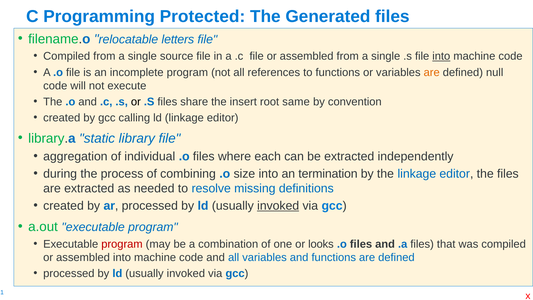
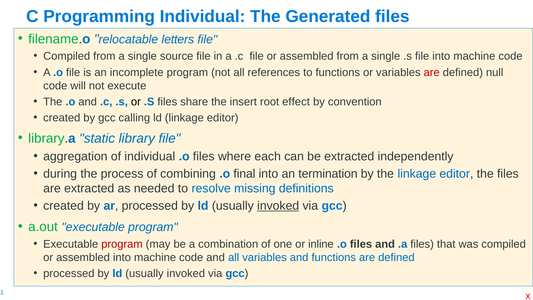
Programming Protected: Protected -> Individual (203, 17)
into underline: present -> none (441, 56)
are colour: orange -> red (432, 72)
same: same -> effect (296, 102)
size: size -> final (244, 174)
looks: looks -> inline (321, 244)
